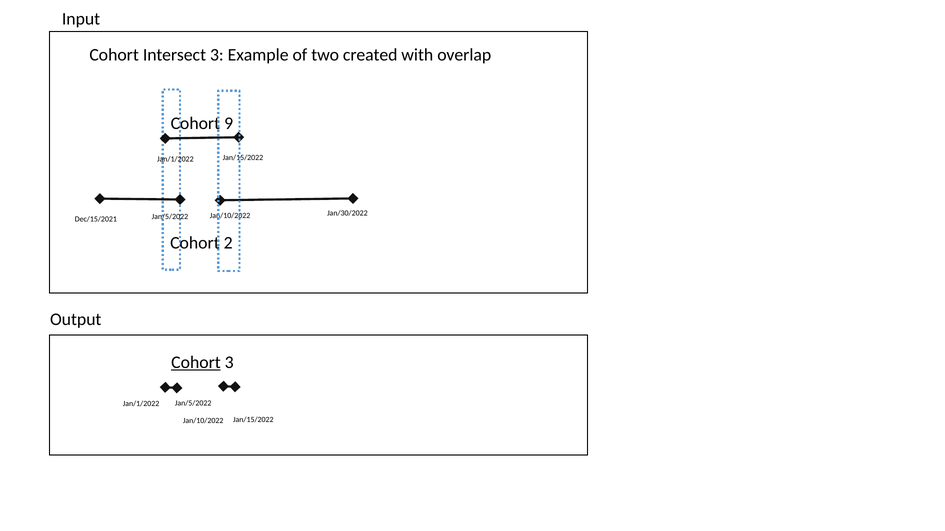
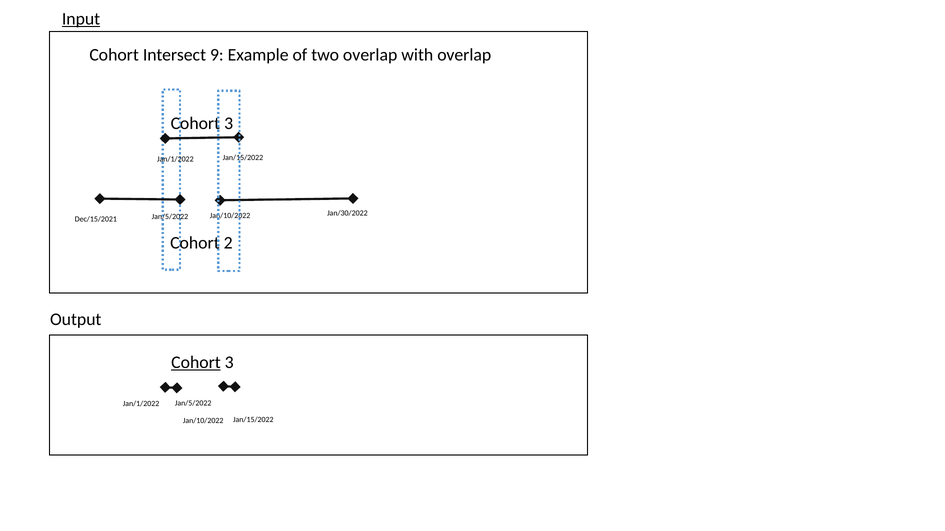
Input underline: none -> present (81, 19)
Intersect 3: 3 -> 9 (217, 55)
two created: created -> overlap (370, 55)
9: 9 -> 3 (229, 124)
